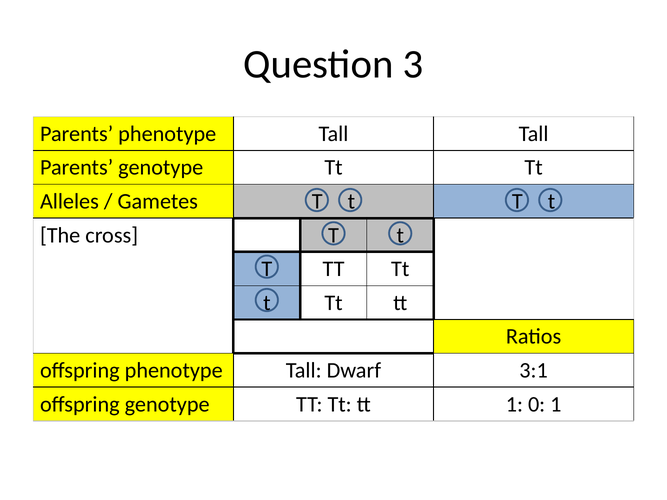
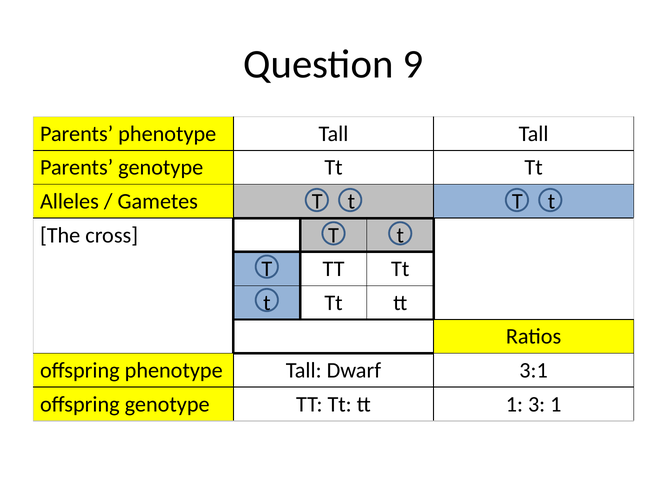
3: 3 -> 9 (413, 65)
0: 0 -> 3 (537, 404)
